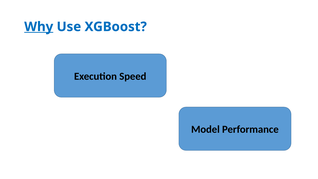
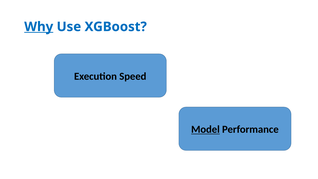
Model underline: none -> present (205, 129)
